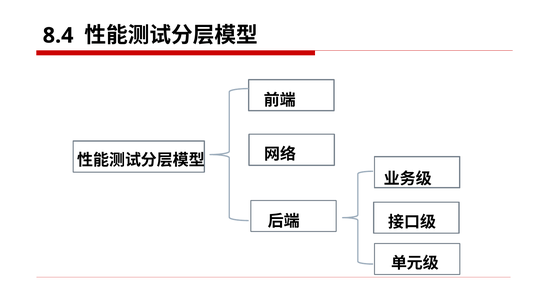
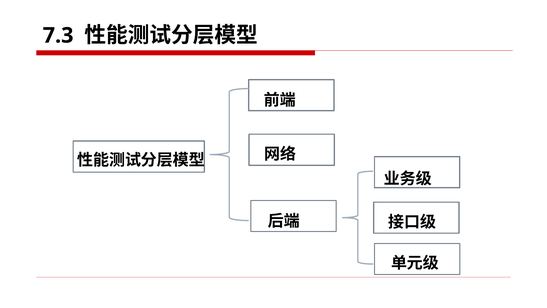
8.4: 8.4 -> 7.3 (58, 35)
